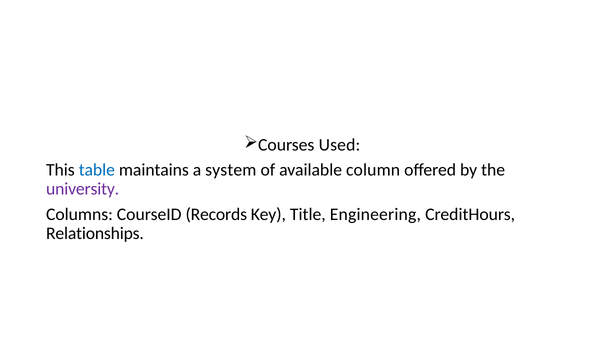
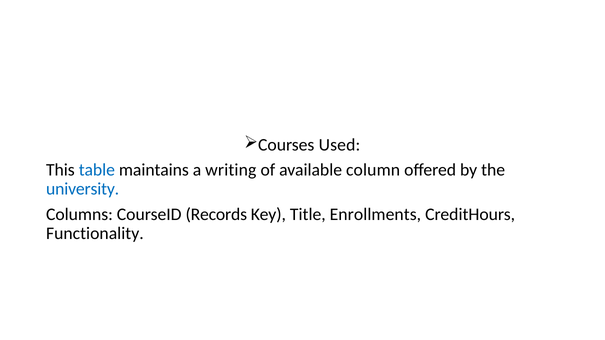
system: system -> writing (231, 170)
university colour: purple -> blue (83, 189)
Engineering: Engineering -> Enrollments (375, 215)
Relationships: Relationships -> Functionality (95, 234)
